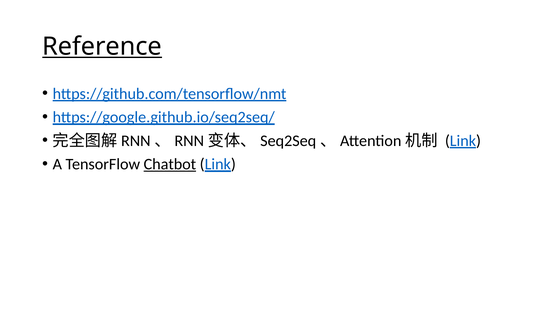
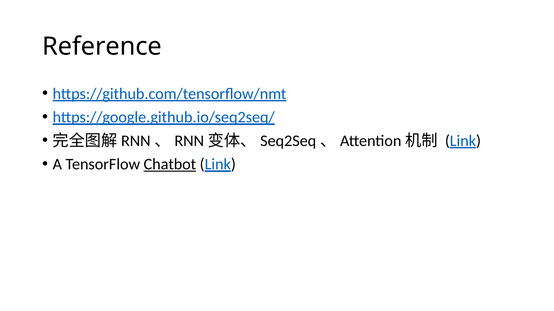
Reference underline: present -> none (102, 47)
